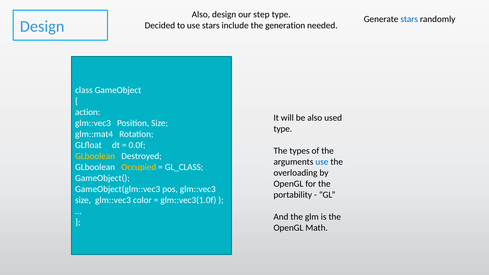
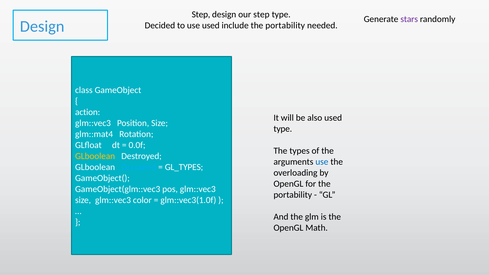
Also: Also -> Step (201, 15)
stars colour: blue -> purple (409, 19)
use stars: stars -> used (211, 26)
include the generation: generation -> portability (285, 26)
Occupied colour: yellow -> light blue (139, 167)
GL_CLASS: GL_CLASS -> GL_TYPES (184, 167)
